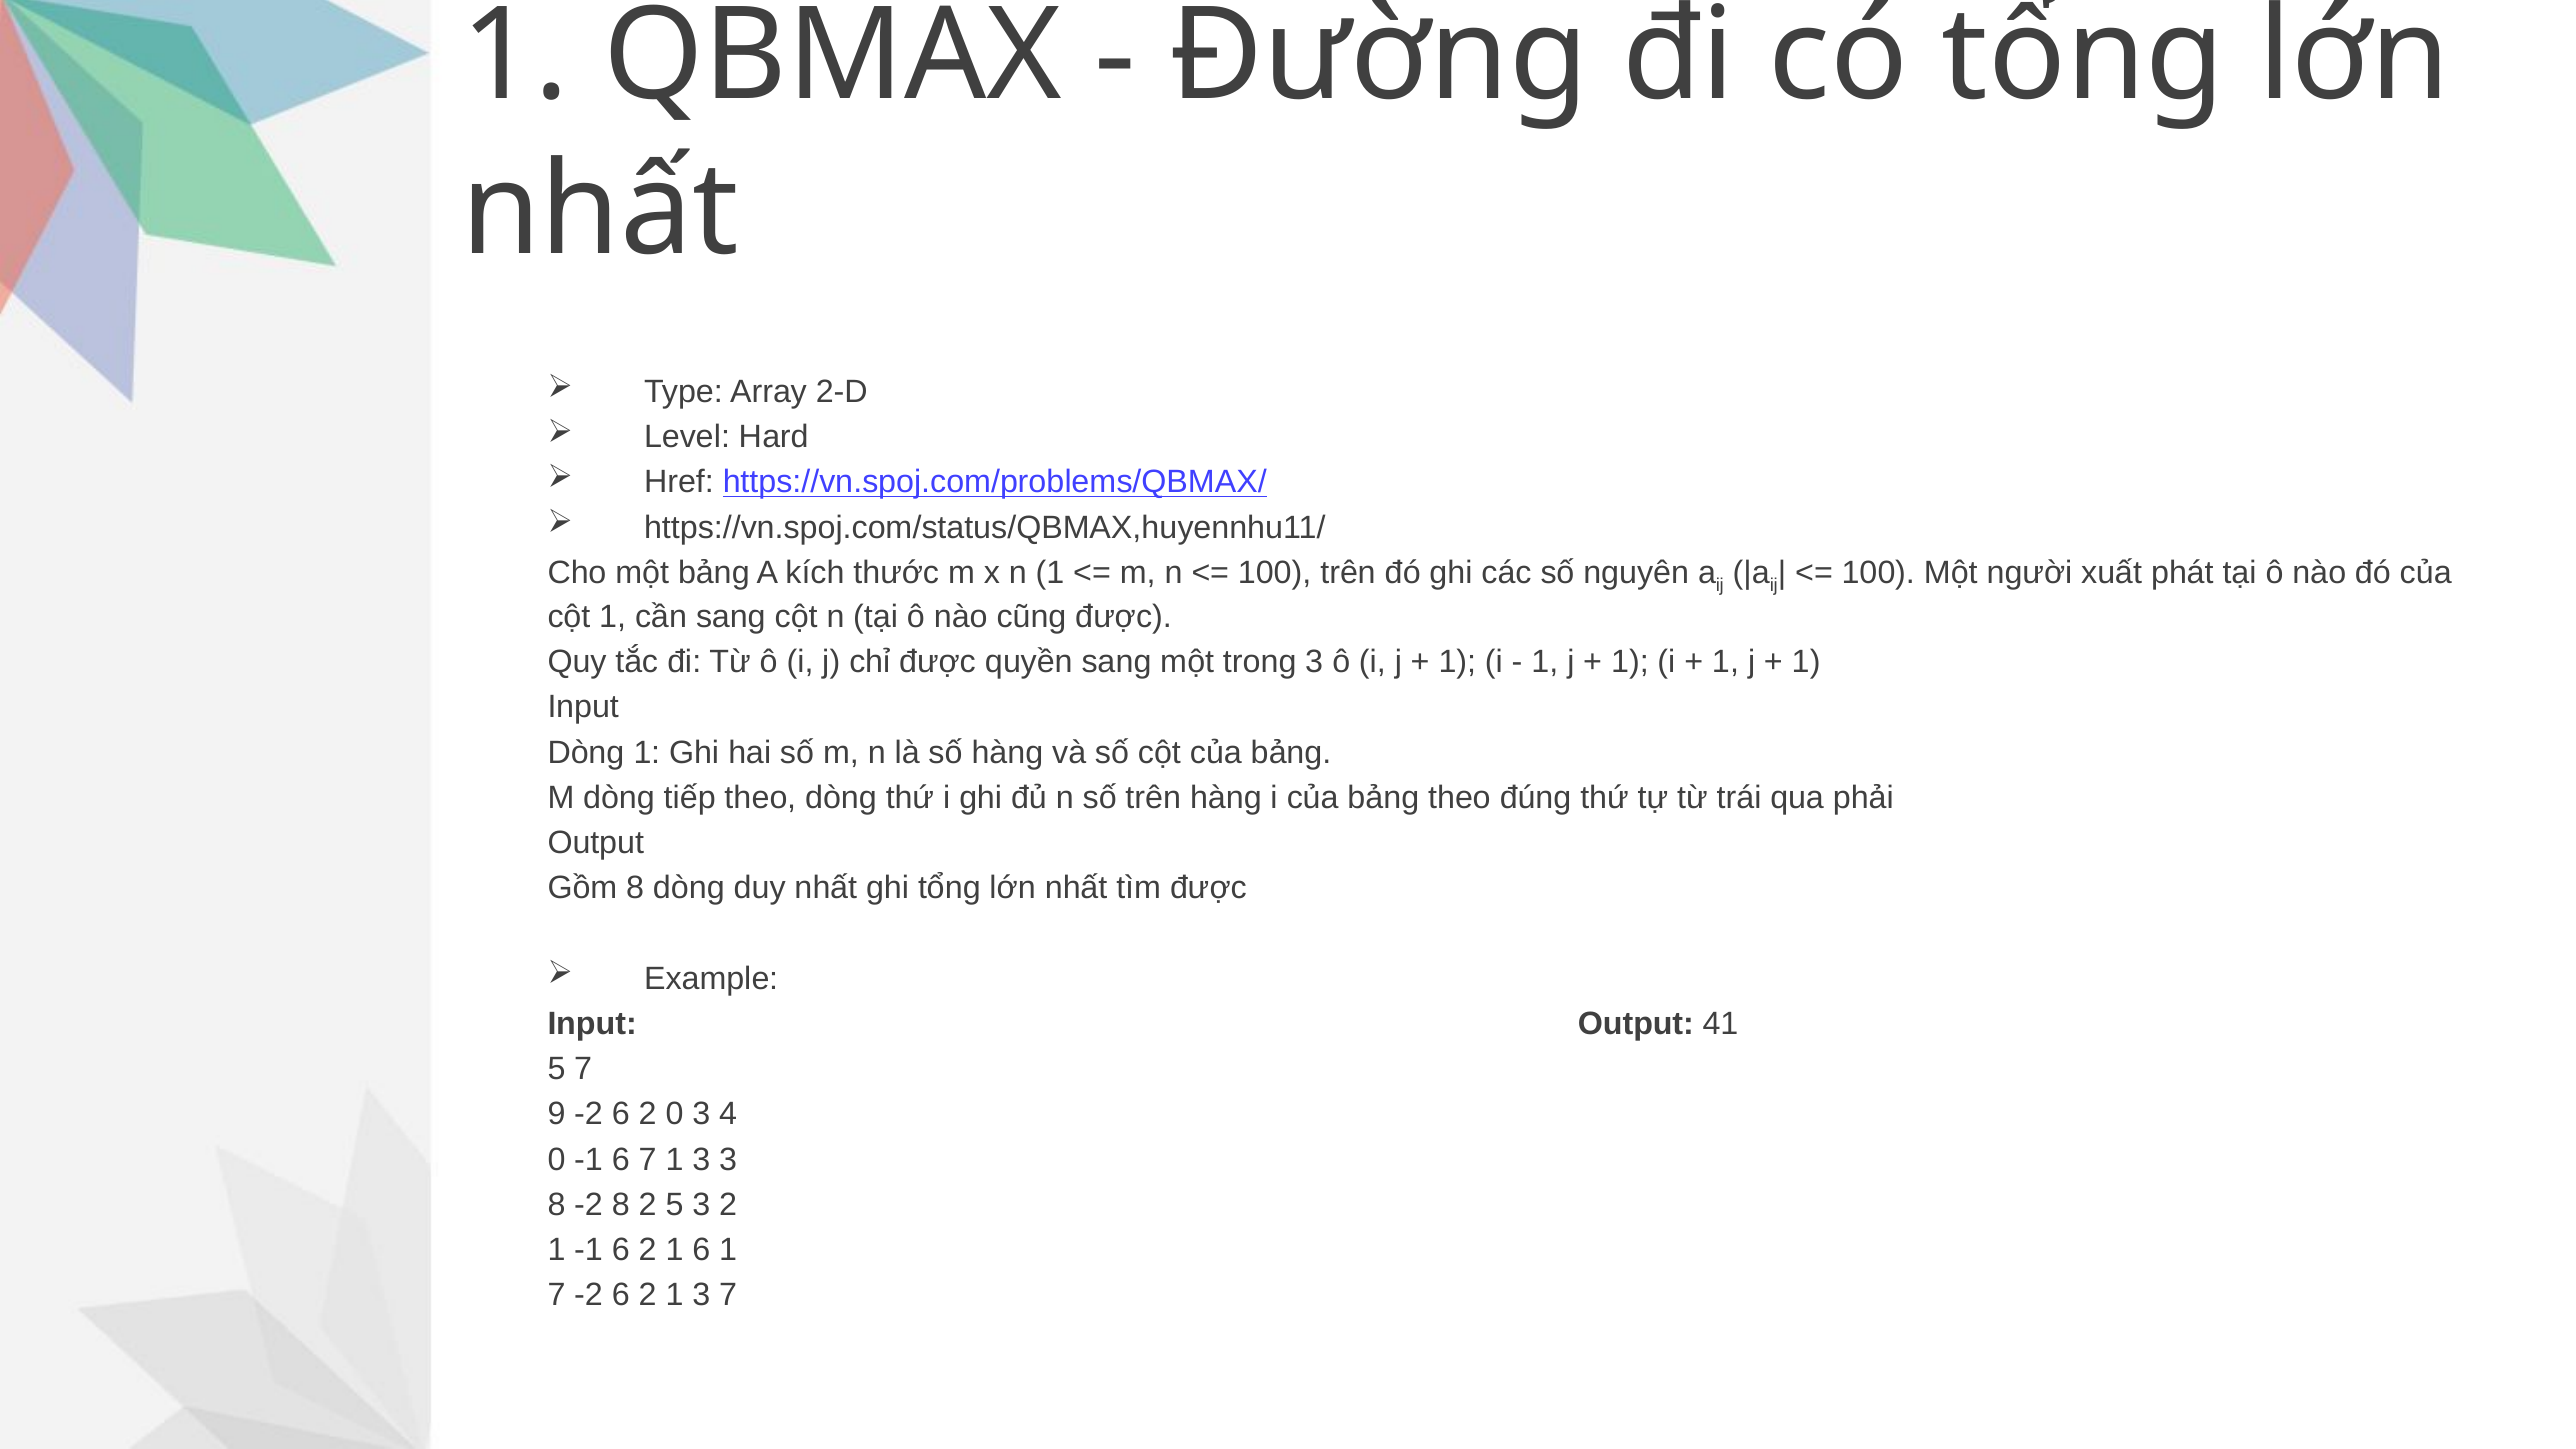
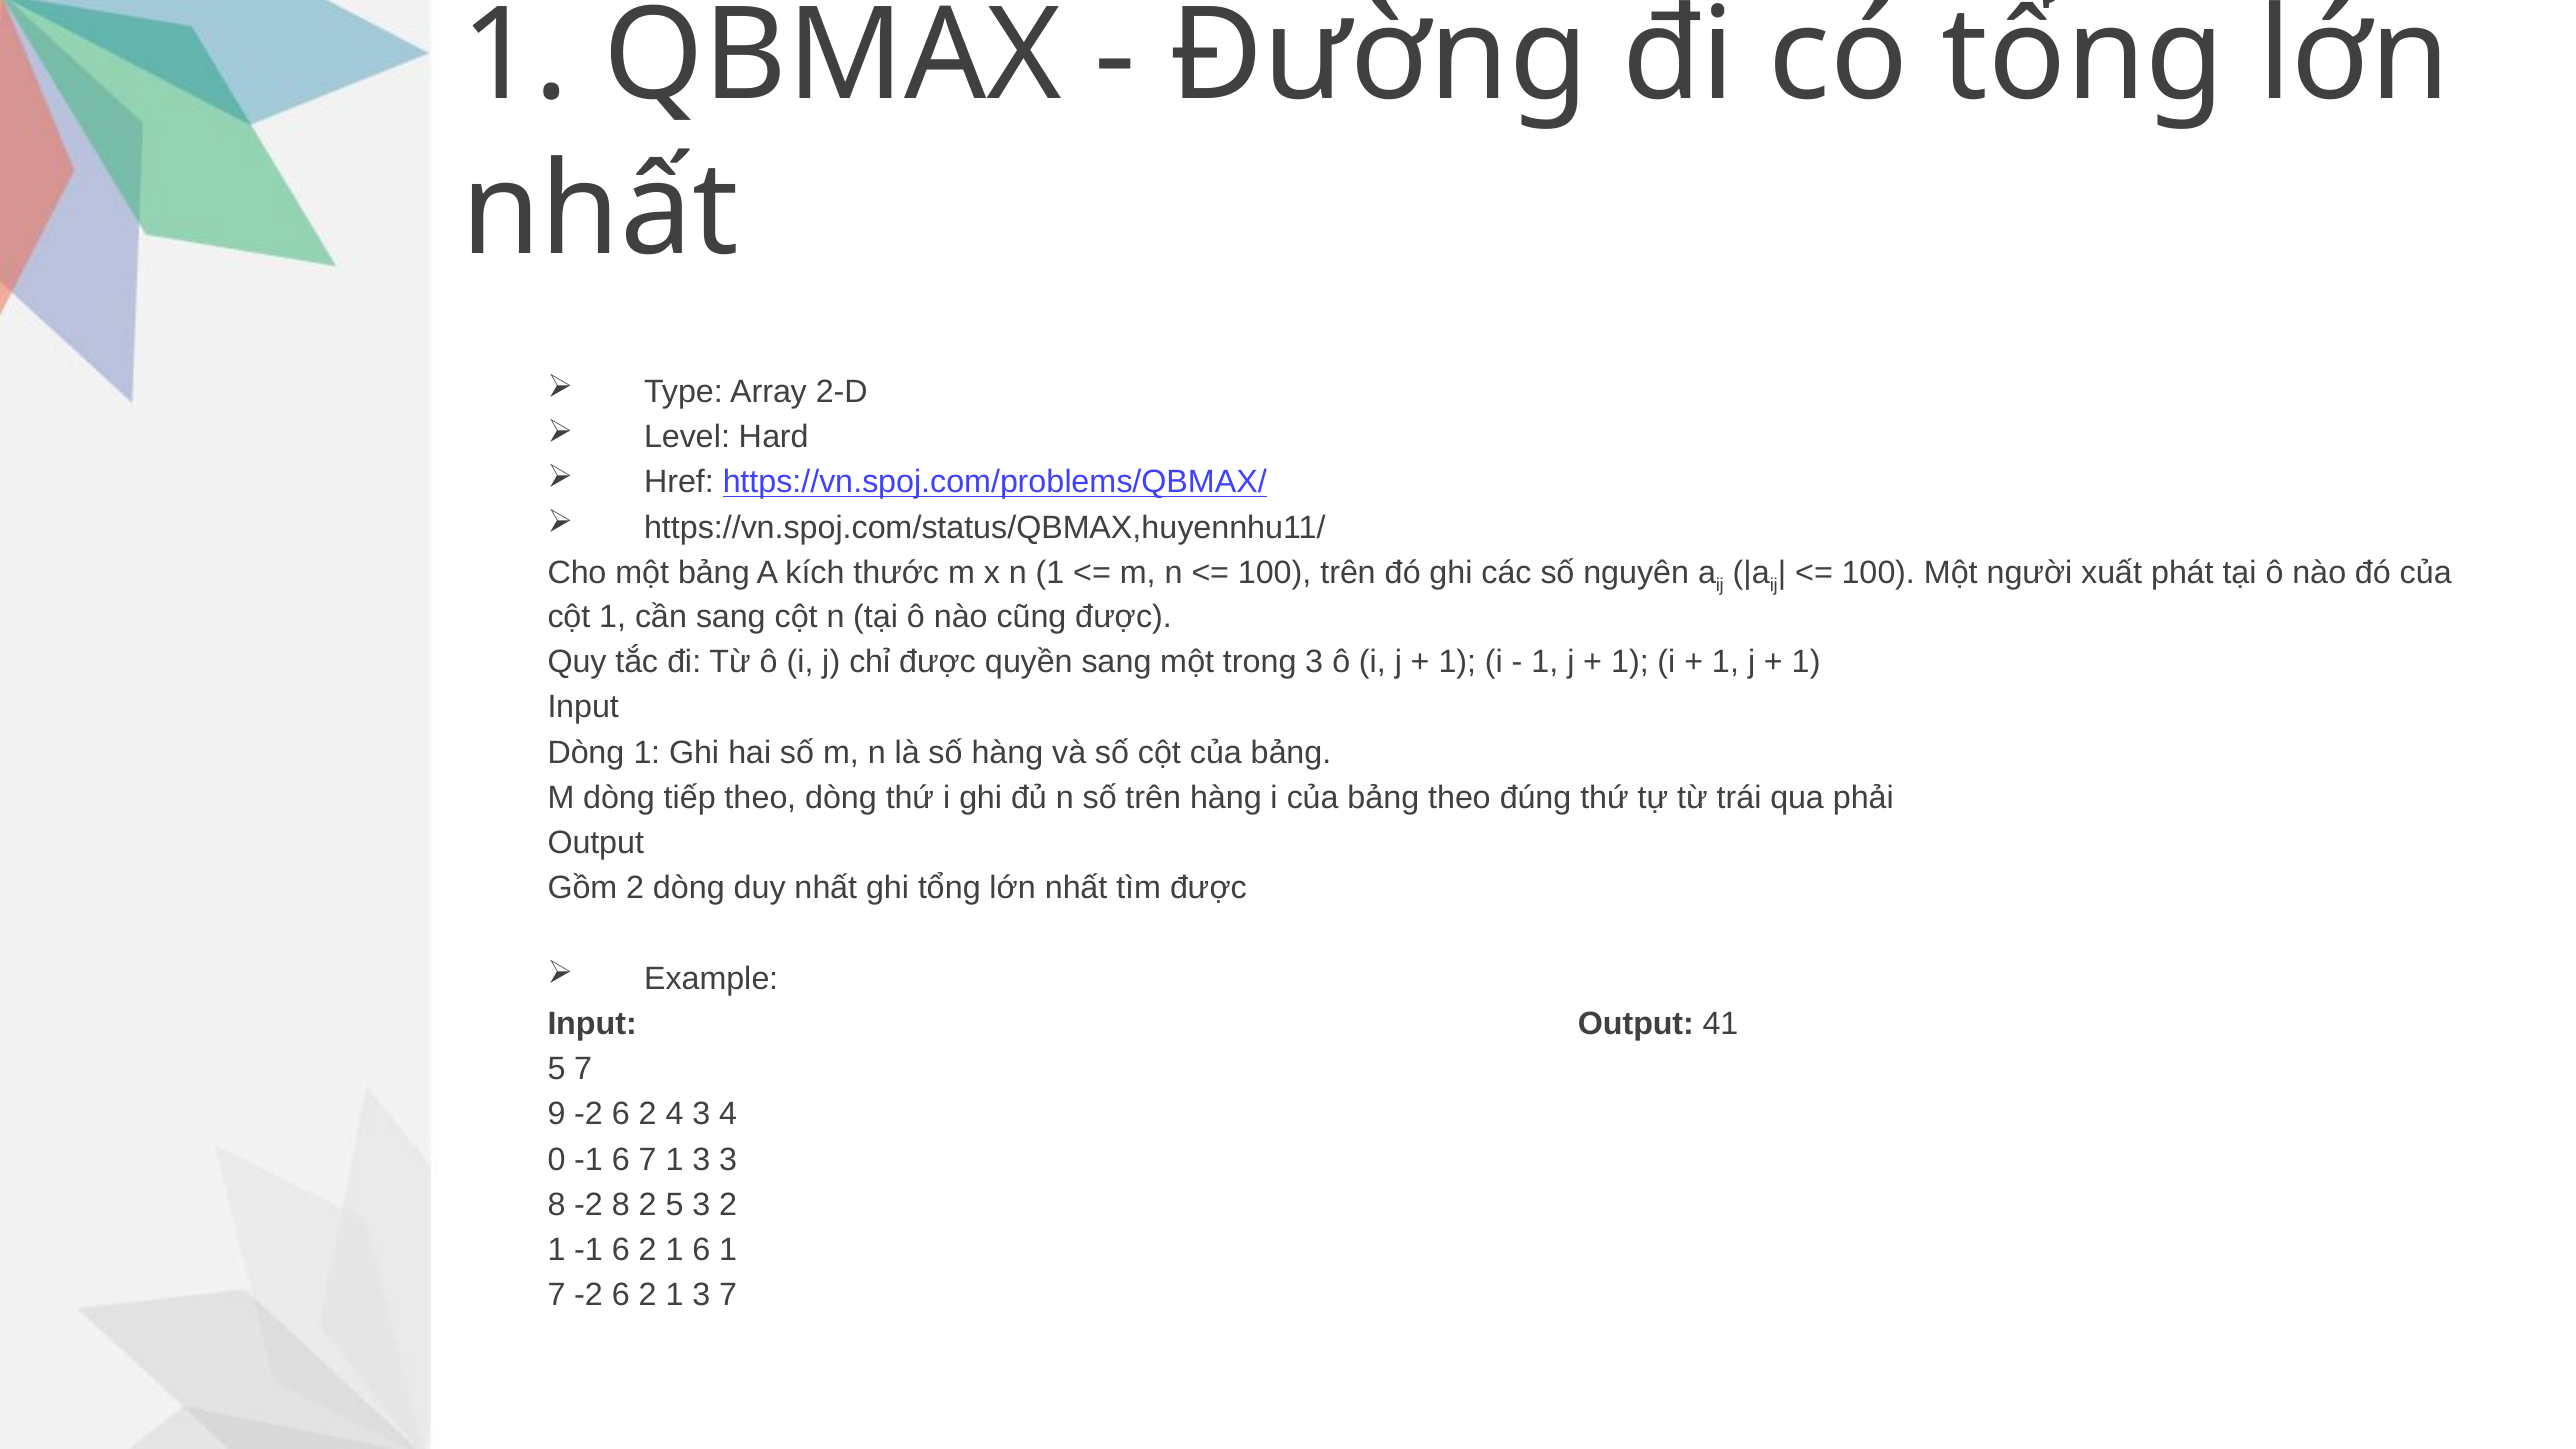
Gồm 8: 8 -> 2 (635, 888)
2 0: 0 -> 4 (675, 1114)
